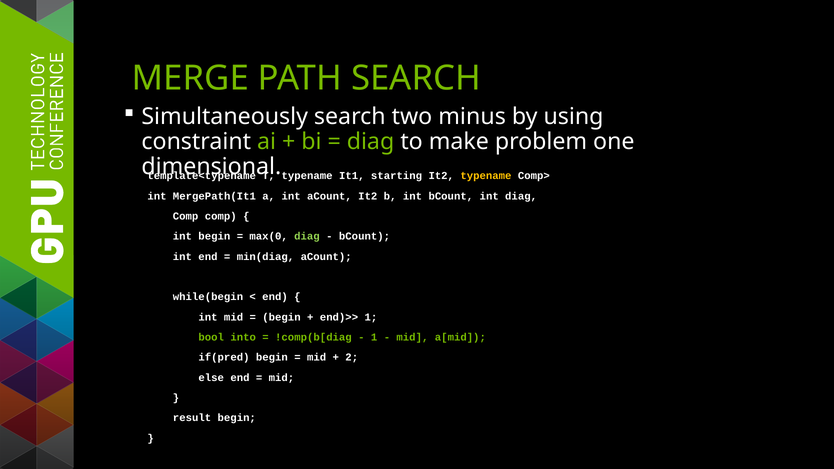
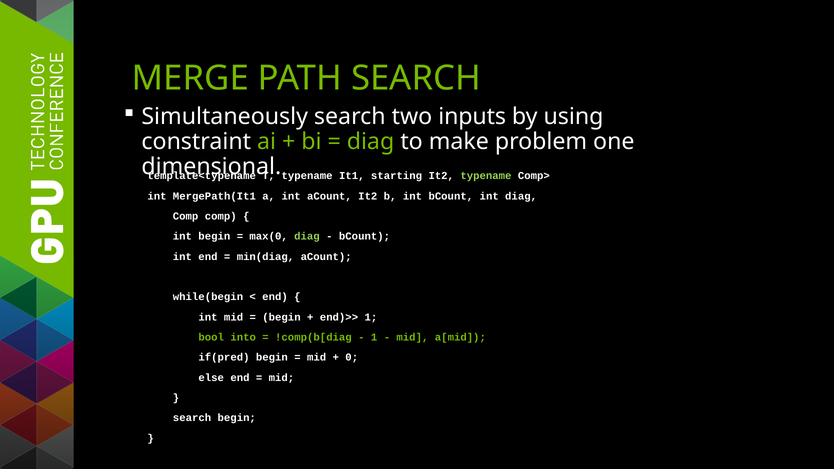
minus: minus -> inputs (472, 117)
typename colour: yellow -> light green (486, 176)
2: 2 -> 0 (352, 357)
result: result -> search (192, 418)
